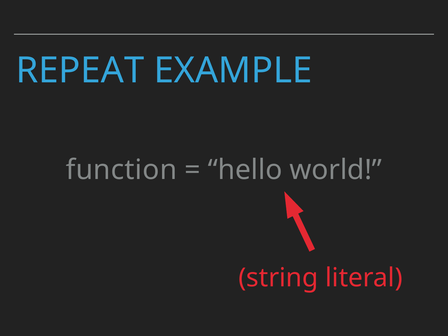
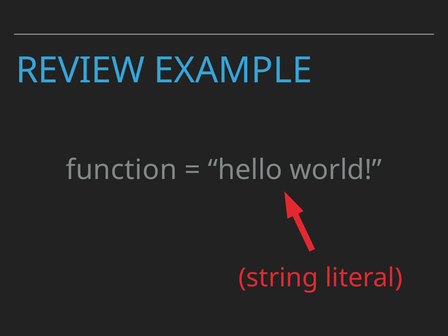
REPEAT: REPEAT -> REVIEW (80, 71)
